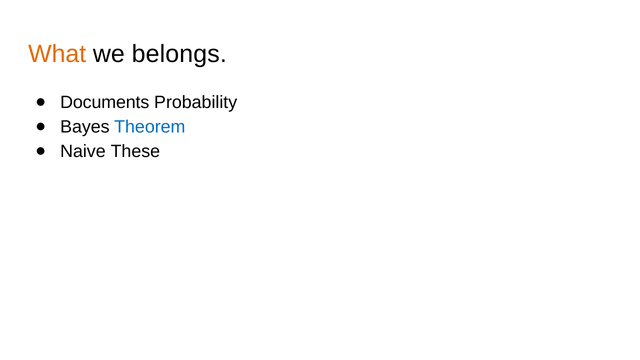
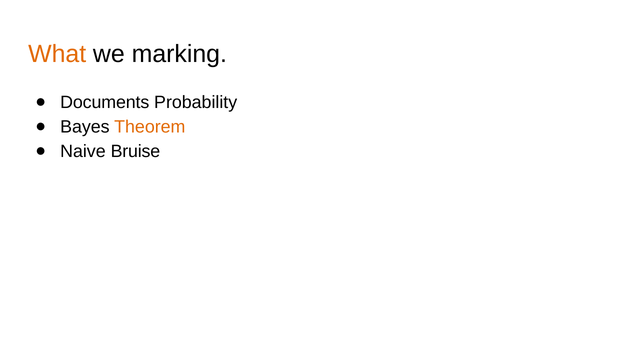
belongs: belongs -> marking (179, 54)
Theorem colour: blue -> orange (150, 127)
These: These -> Bruise (135, 151)
